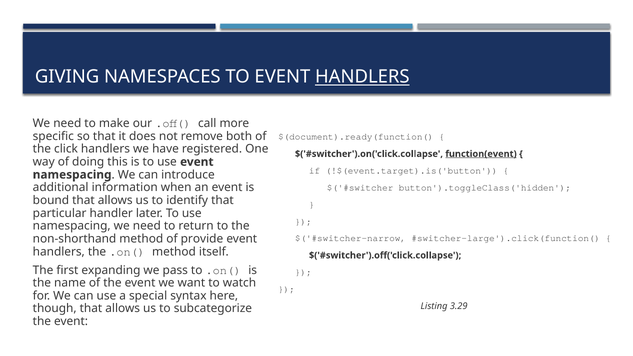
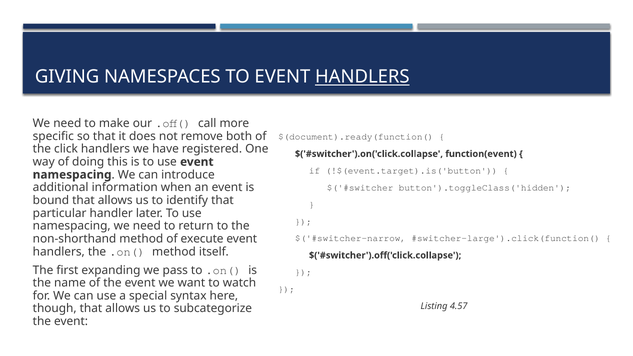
function(event underline: present -> none (481, 154)
provide: provide -> execute (202, 239)
3.29: 3.29 -> 4.57 (459, 306)
